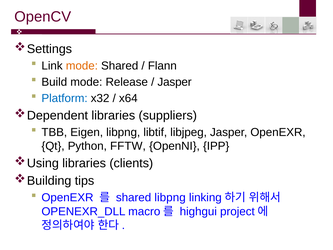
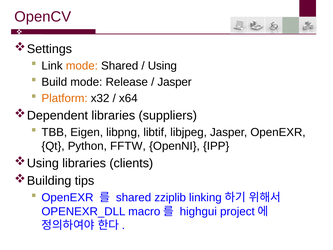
Flann: Flann -> Using (162, 66)
Platform colour: blue -> orange (65, 98)
shared libpng: libpng -> zziplib (170, 197)
